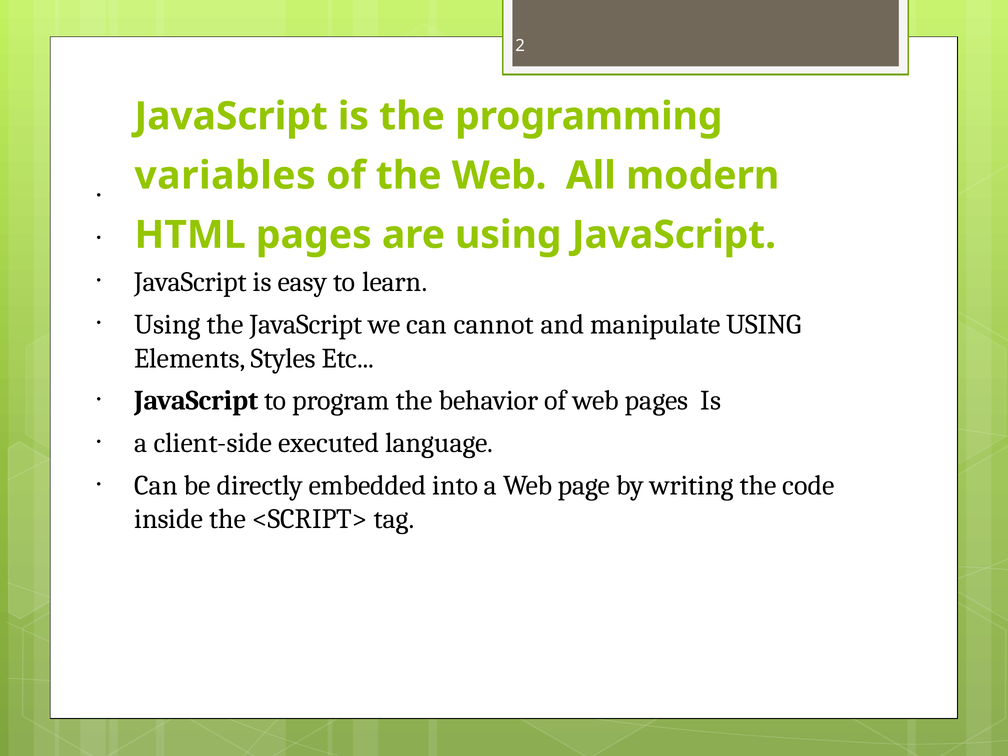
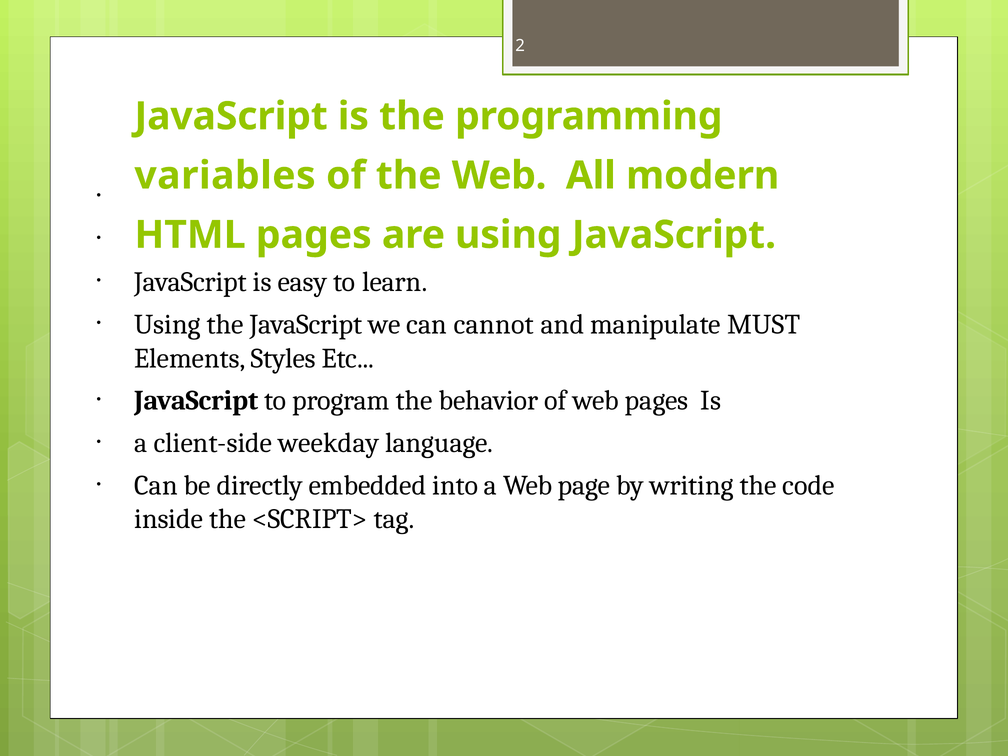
manipulate USING: USING -> MUST (764, 325)
executed: executed -> weekday (329, 443)
